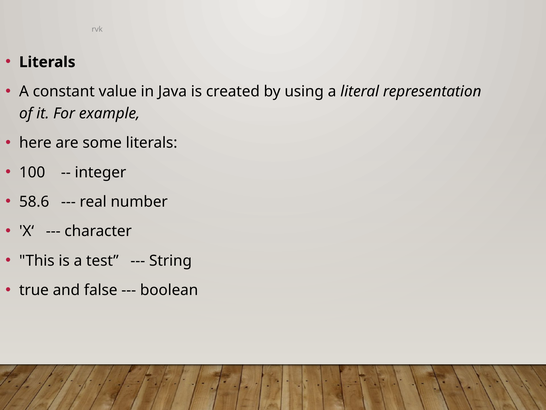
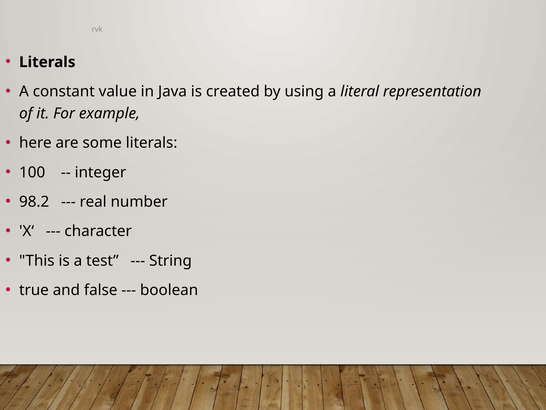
58.6: 58.6 -> 98.2 (34, 202)
